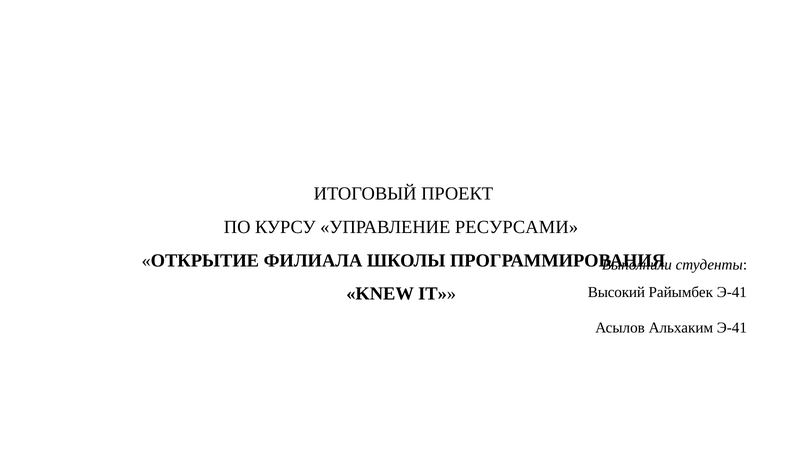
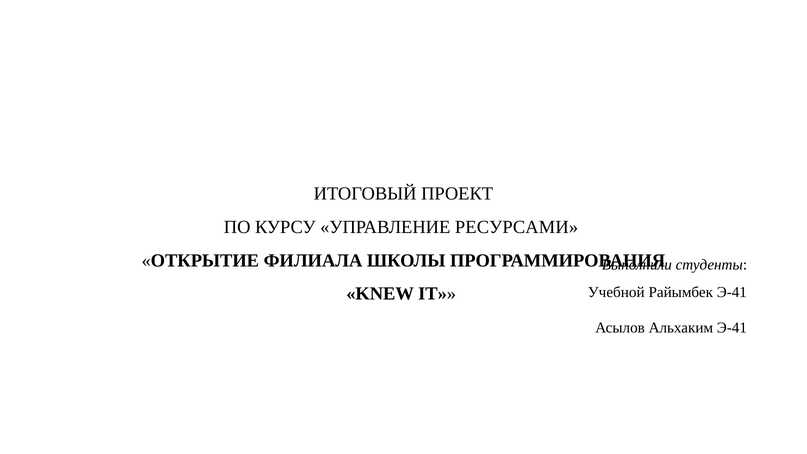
Высокий: Высокий -> Учебной (616, 292)
